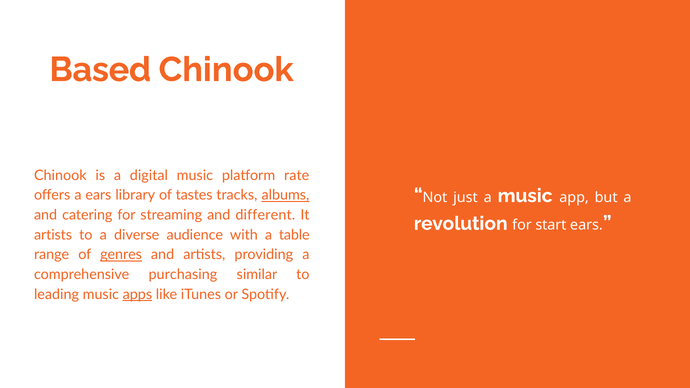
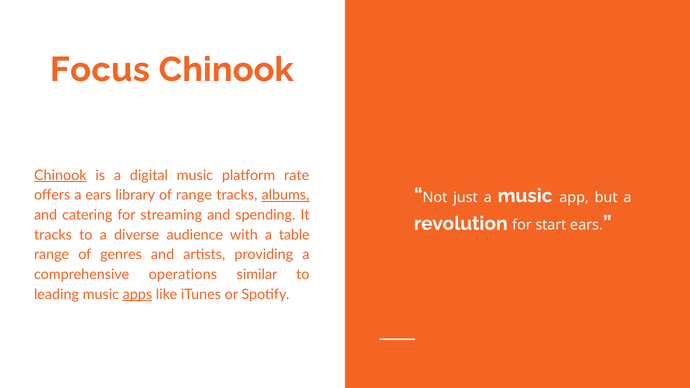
Based: Based -> Focus (100, 70)
Chinook underline: none -> present (60, 175)
of tastes: tastes -> range (194, 195)
different: different -> spending (265, 215)
artists: artists -> tracks (53, 235)
genres underline: present -> none (121, 255)
purchasing: purchasing -> operations (183, 275)
